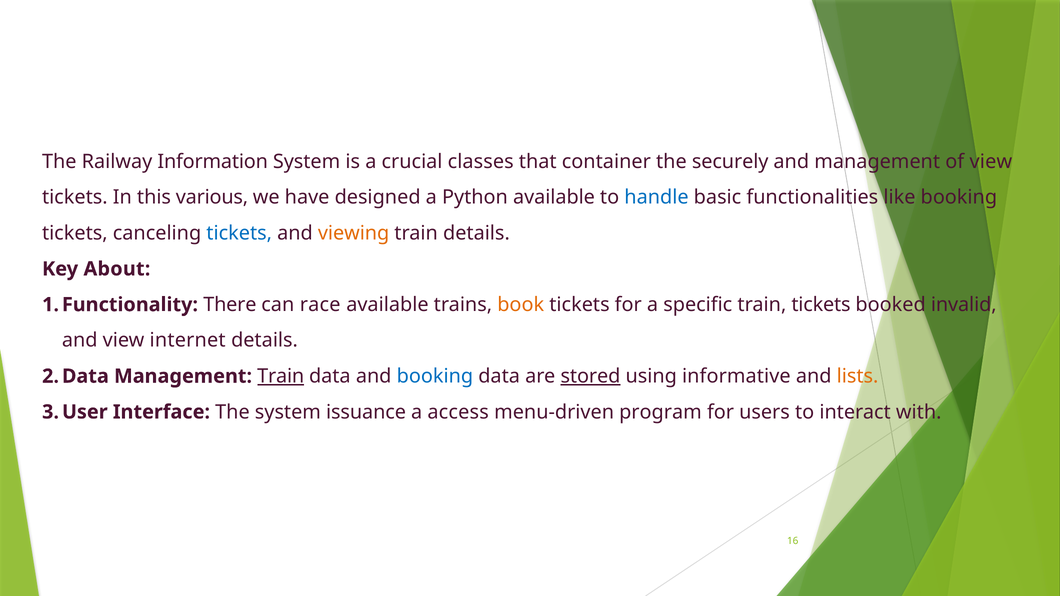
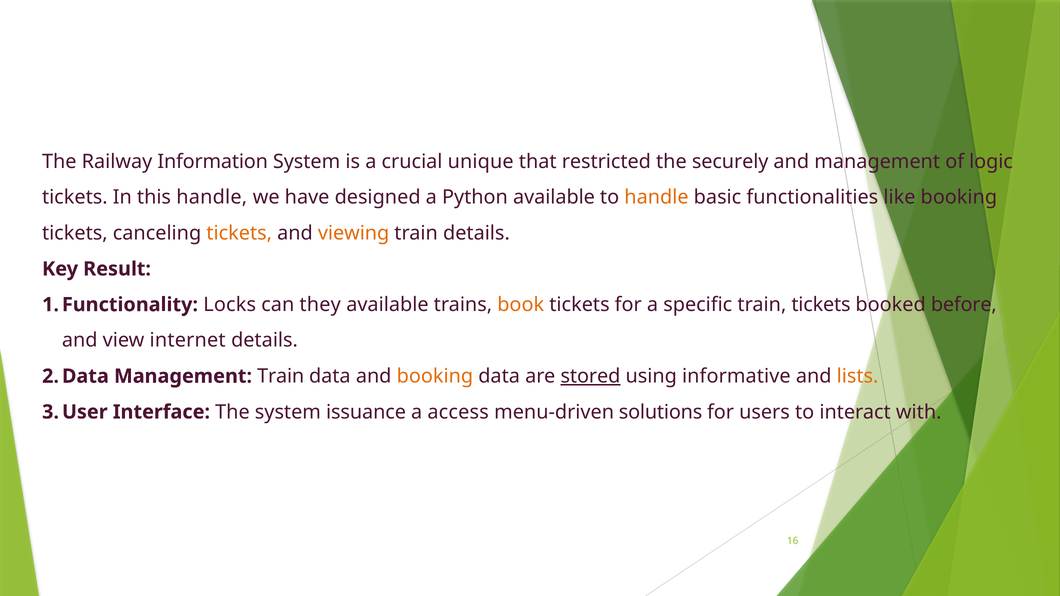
classes: classes -> unique (481, 162)
container: container -> restricted (606, 162)
of view: view -> logic (991, 162)
this various: various -> handle (212, 197)
handle colour: blue -> orange (657, 197)
tickets colour: blue -> orange (239, 233)
About: About -> Result (117, 269)
There: There -> Locks (230, 305)
race: race -> they (320, 305)
invalid: invalid -> before (964, 305)
Train underline: present -> none (281, 376)
booking colour: blue -> orange (435, 376)
program: program -> solutions (661, 412)
